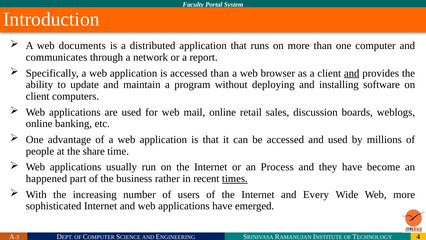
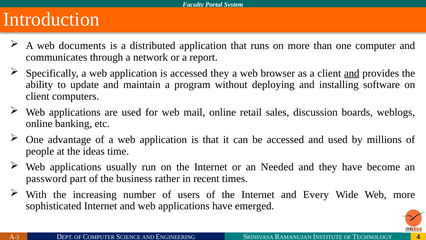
accessed than: than -> they (220, 73)
share: share -> ideas (94, 151)
Process: Process -> Needed (277, 167)
happened: happened -> password (46, 178)
times underline: present -> none (235, 178)
